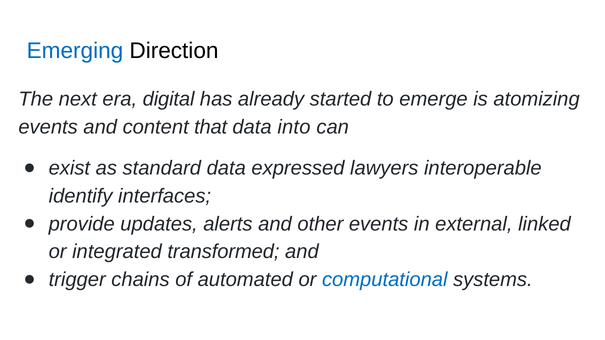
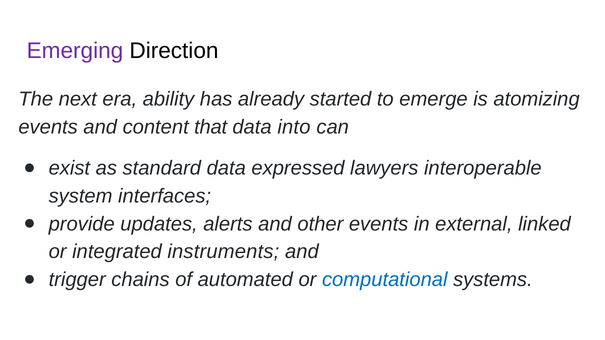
Emerging colour: blue -> purple (75, 51)
digital: digital -> ability (169, 99)
identify: identify -> system (81, 196)
transformed: transformed -> instruments (223, 252)
